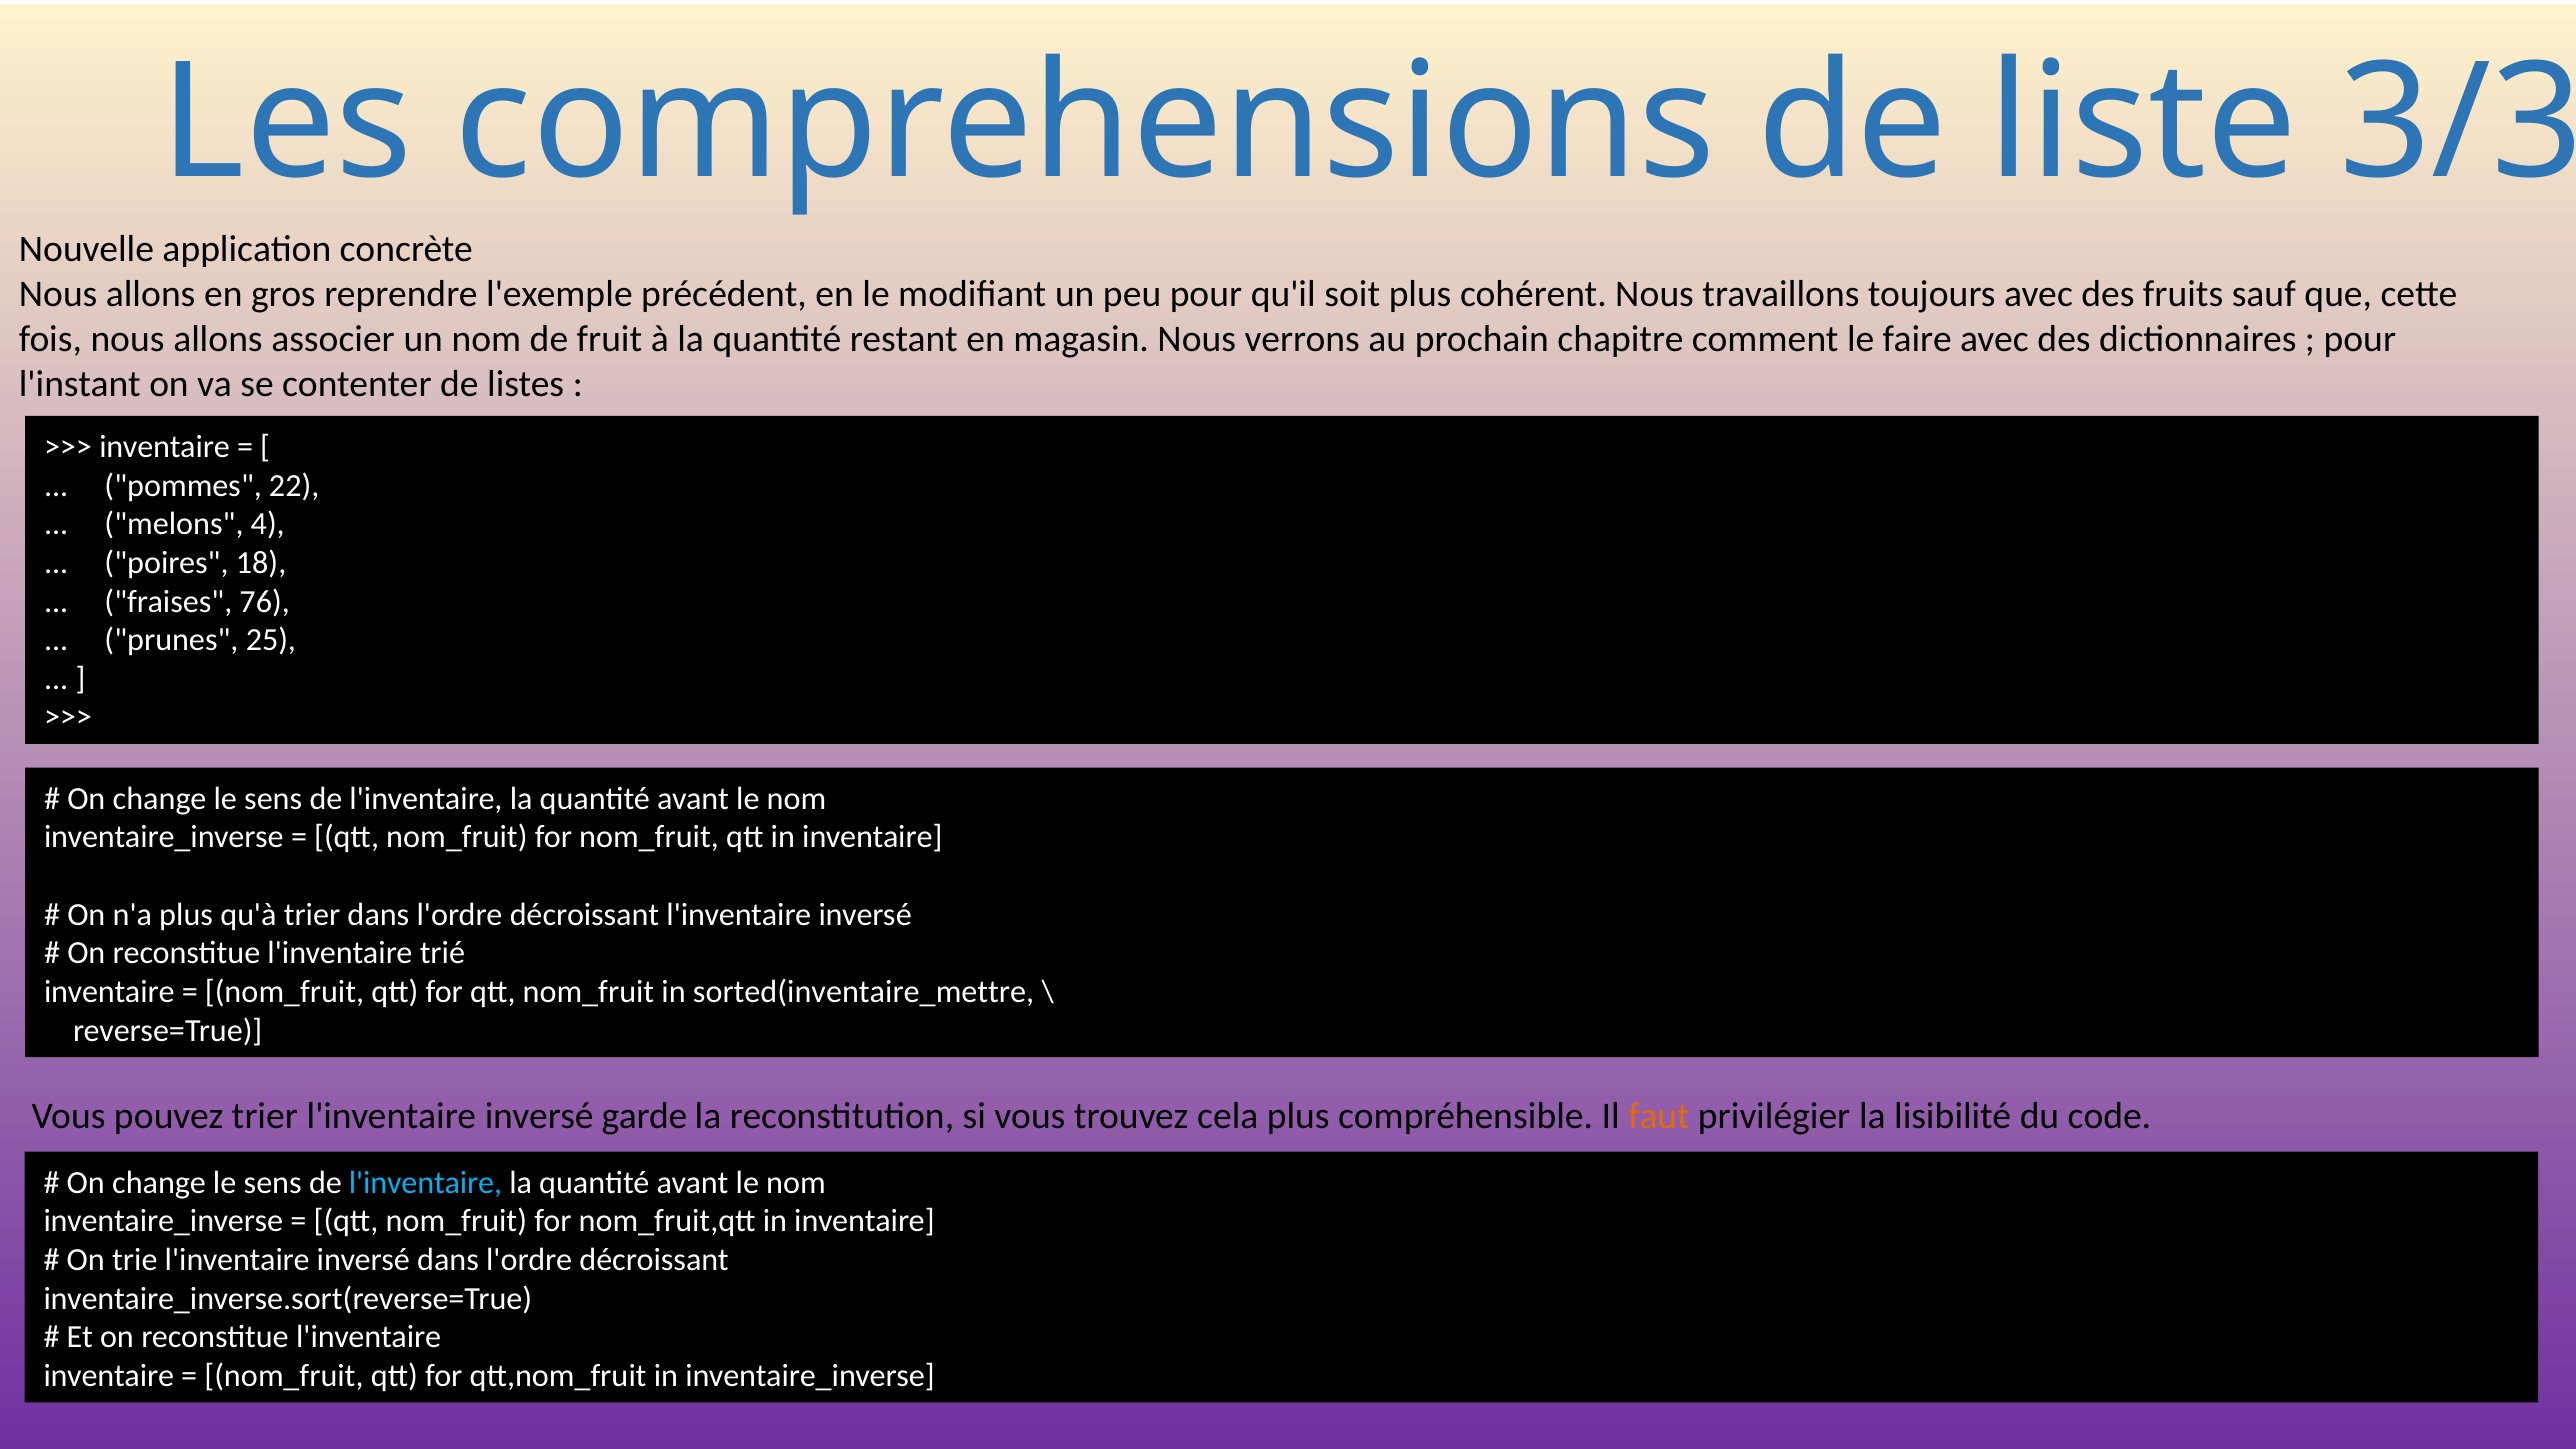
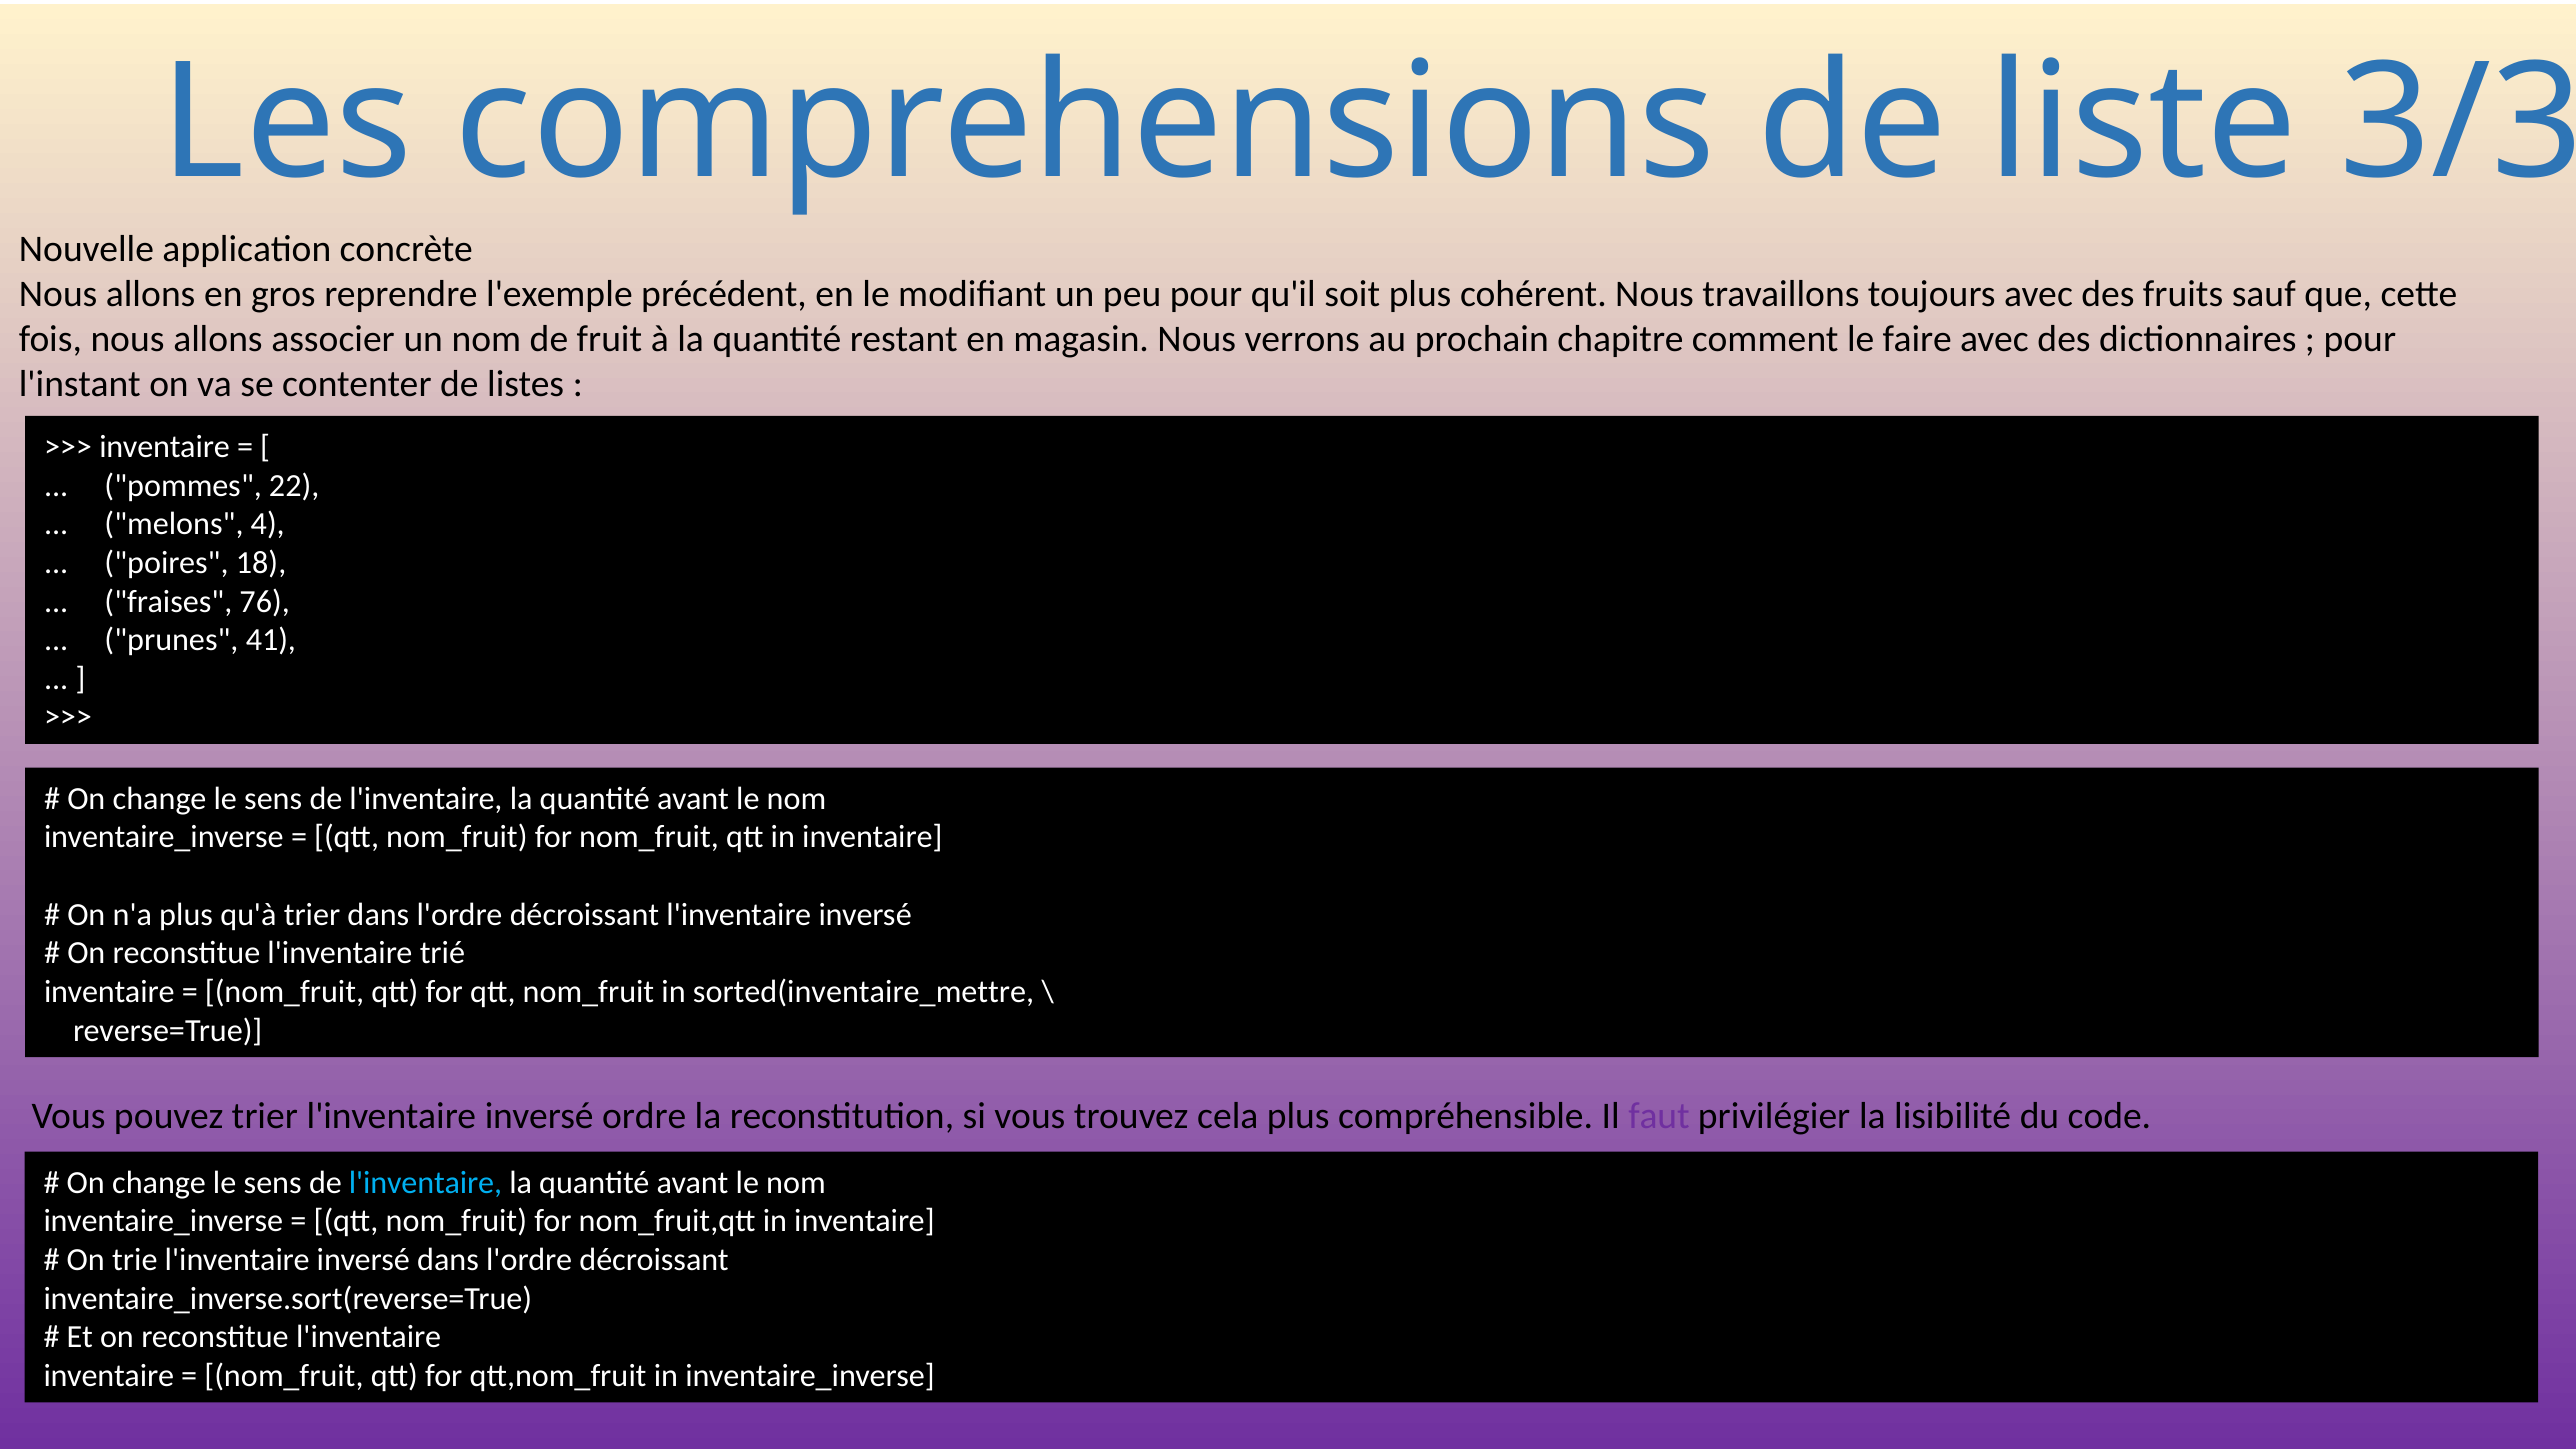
25: 25 -> 41 (271, 640)
garde: garde -> ordre (644, 1116)
faut colour: orange -> purple (1659, 1116)
